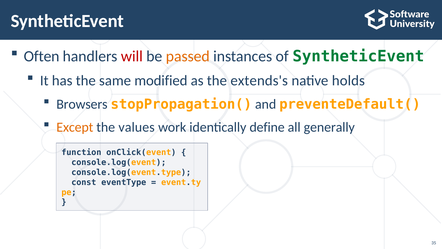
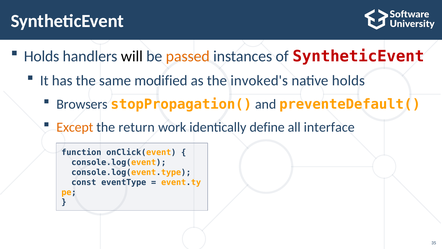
Often: Often -> Holds (42, 56)
will colour: red -> black (132, 56)
SyntheticEvent colour: green -> red (358, 56)
extends's: extends's -> invoked's (259, 81)
values: values -> return (137, 127)
generally: generally -> interface (329, 127)
